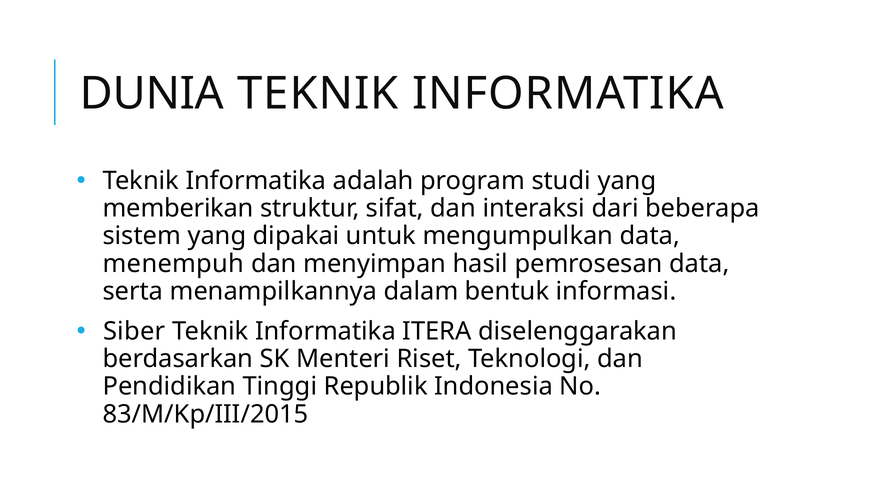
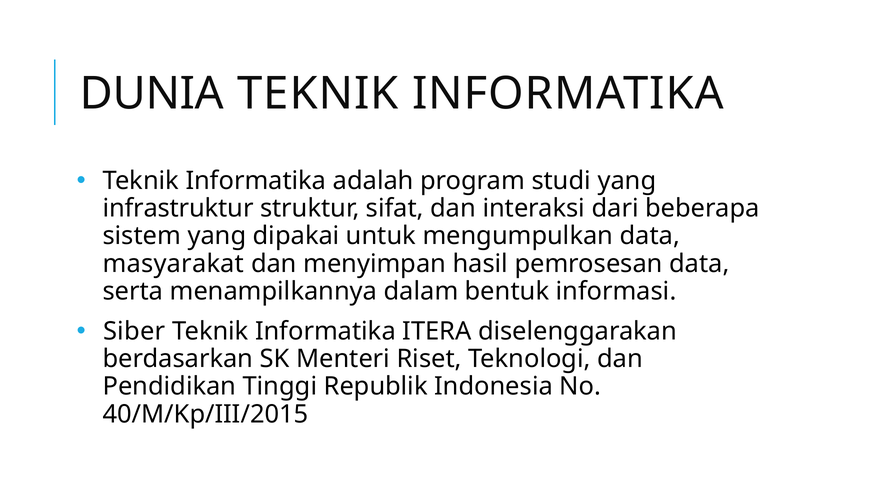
memberikan: memberikan -> infrastruktur (178, 208)
menempuh: menempuh -> masyarakat (173, 263)
83/M/Kp/III/2015: 83/M/Kp/III/2015 -> 40/M/Kp/III/2015 (206, 414)
